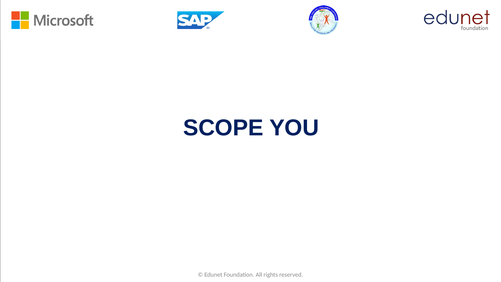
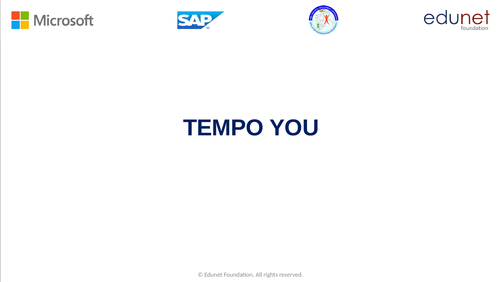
SCOPE: SCOPE -> TEMPO (223, 128)
